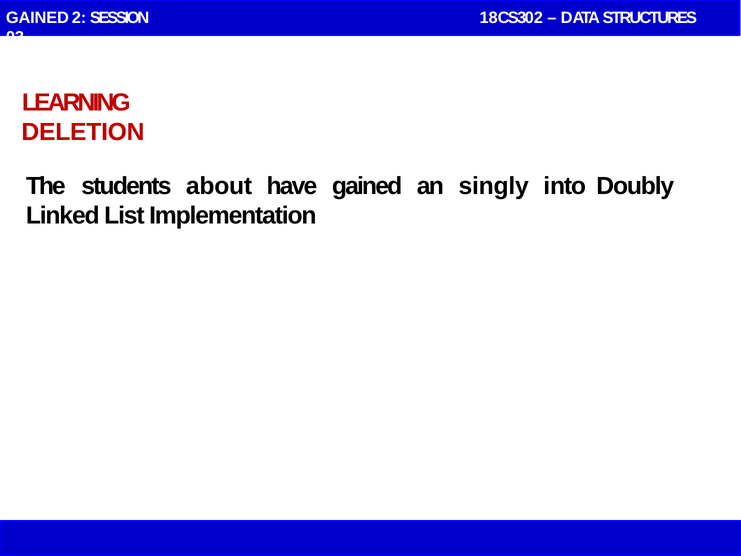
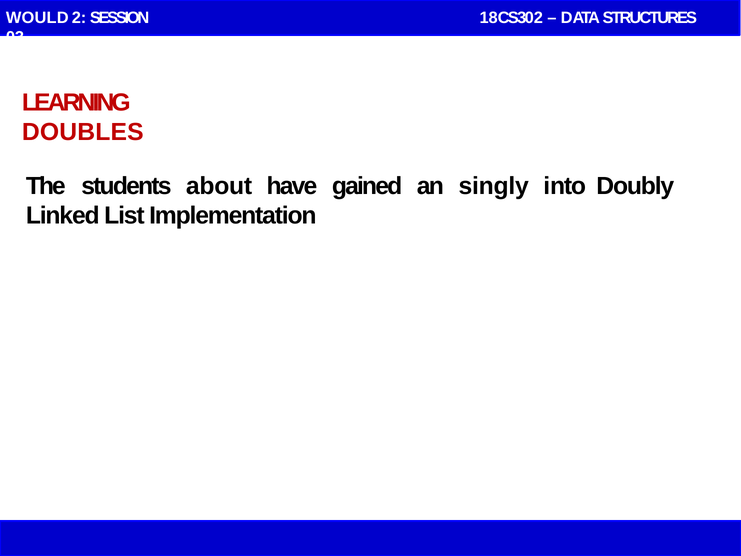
GAINED: GAINED -> WOULD (37, 18)
DELETION: DELETION -> DOUBLES (83, 132)
